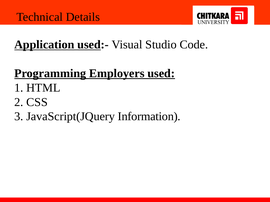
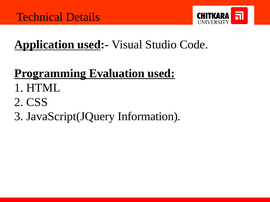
Employers: Employers -> Evaluation (117, 74)
